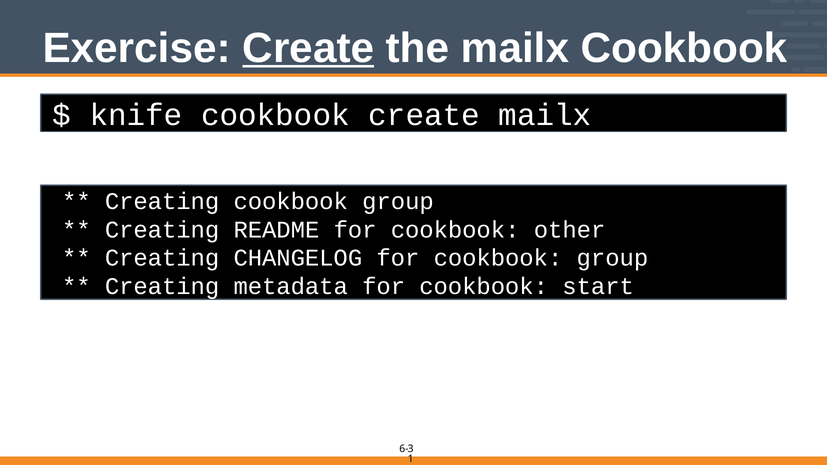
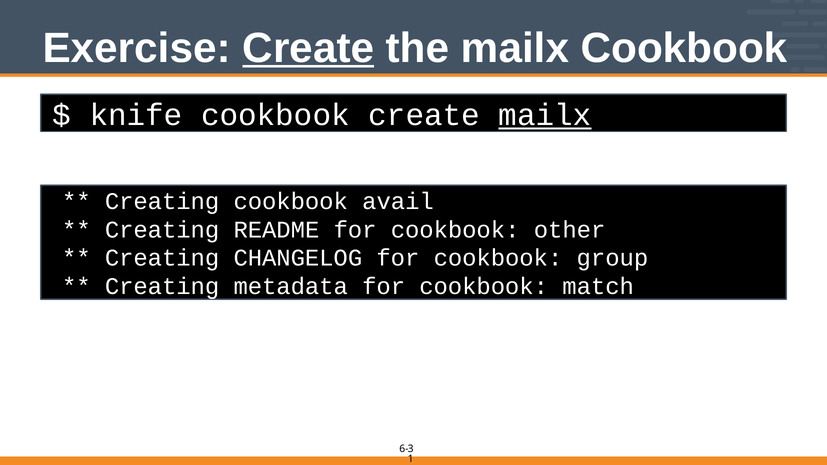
mailx underline: none -> present (545, 115)
Creating cookbook group: group -> avail (398, 201)
start: start -> match (598, 287)
